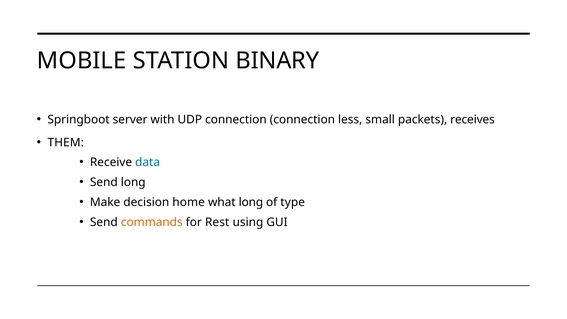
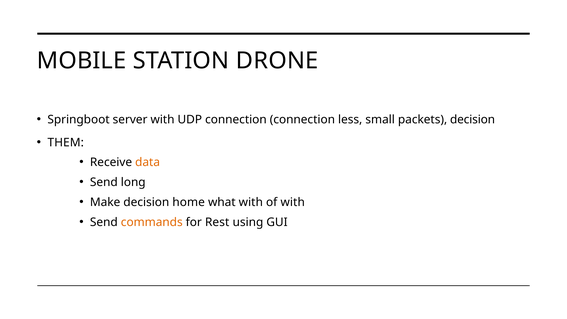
BINARY: BINARY -> DRONE (277, 61)
packets receives: receives -> decision (473, 120)
data colour: blue -> orange (148, 162)
what long: long -> with (251, 202)
of type: type -> with (293, 202)
